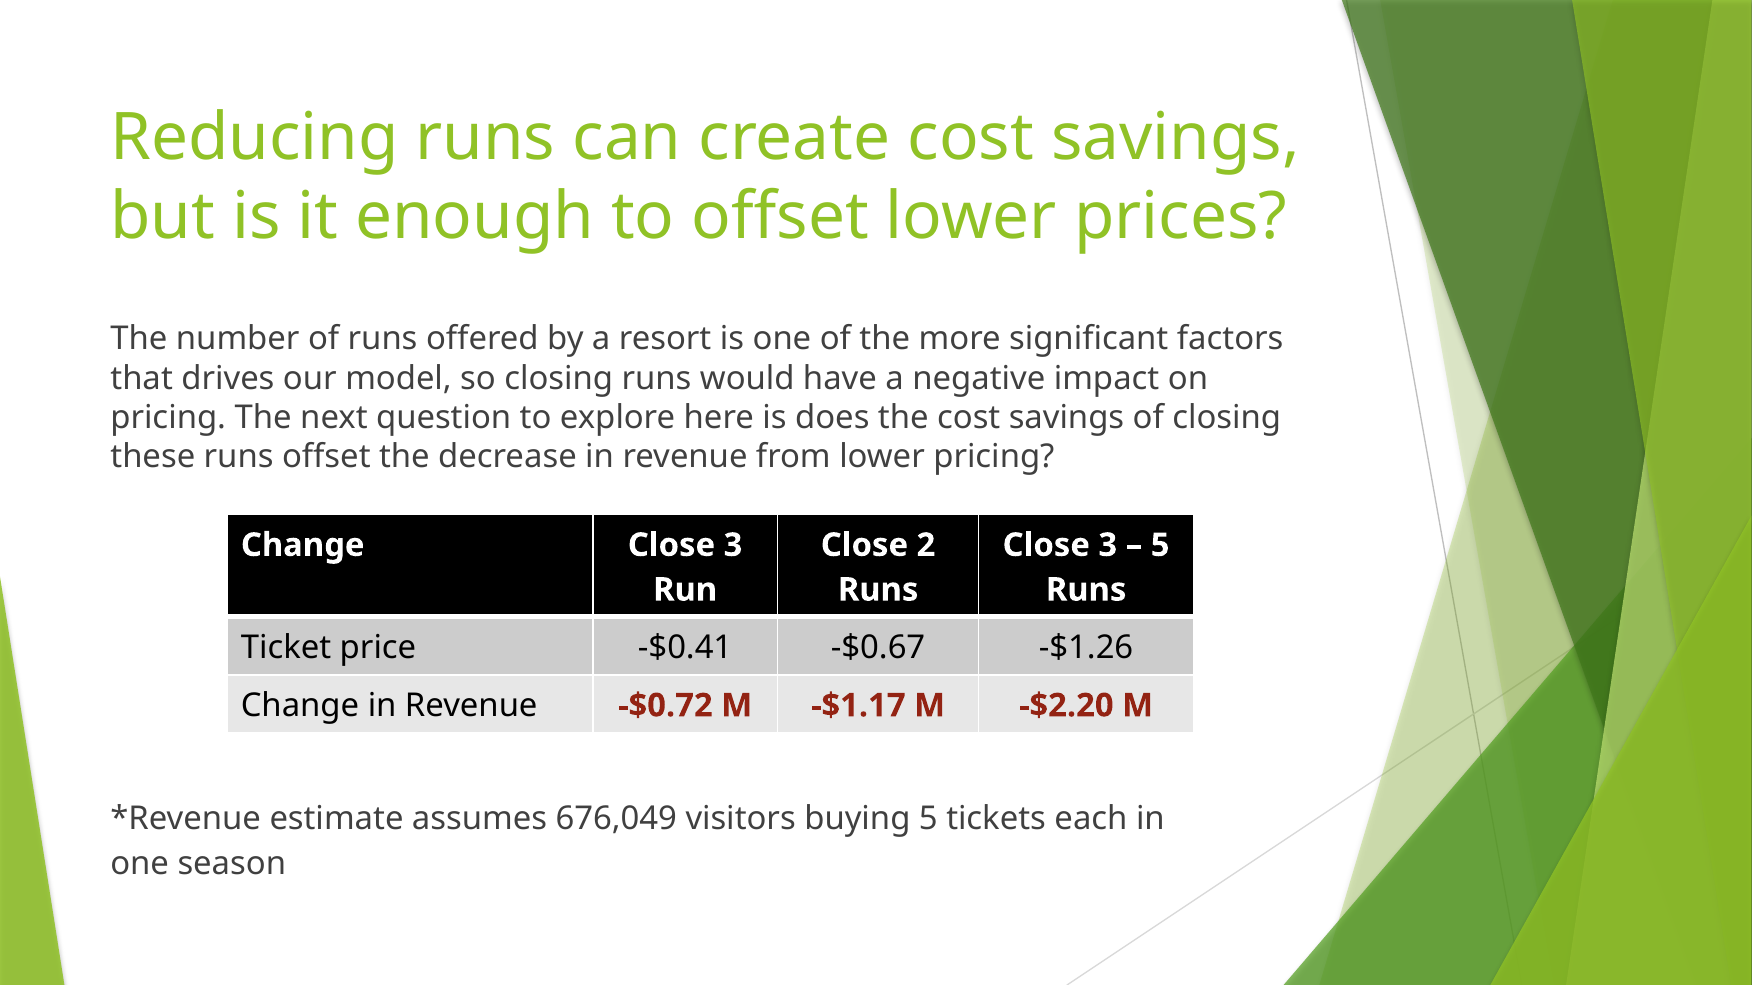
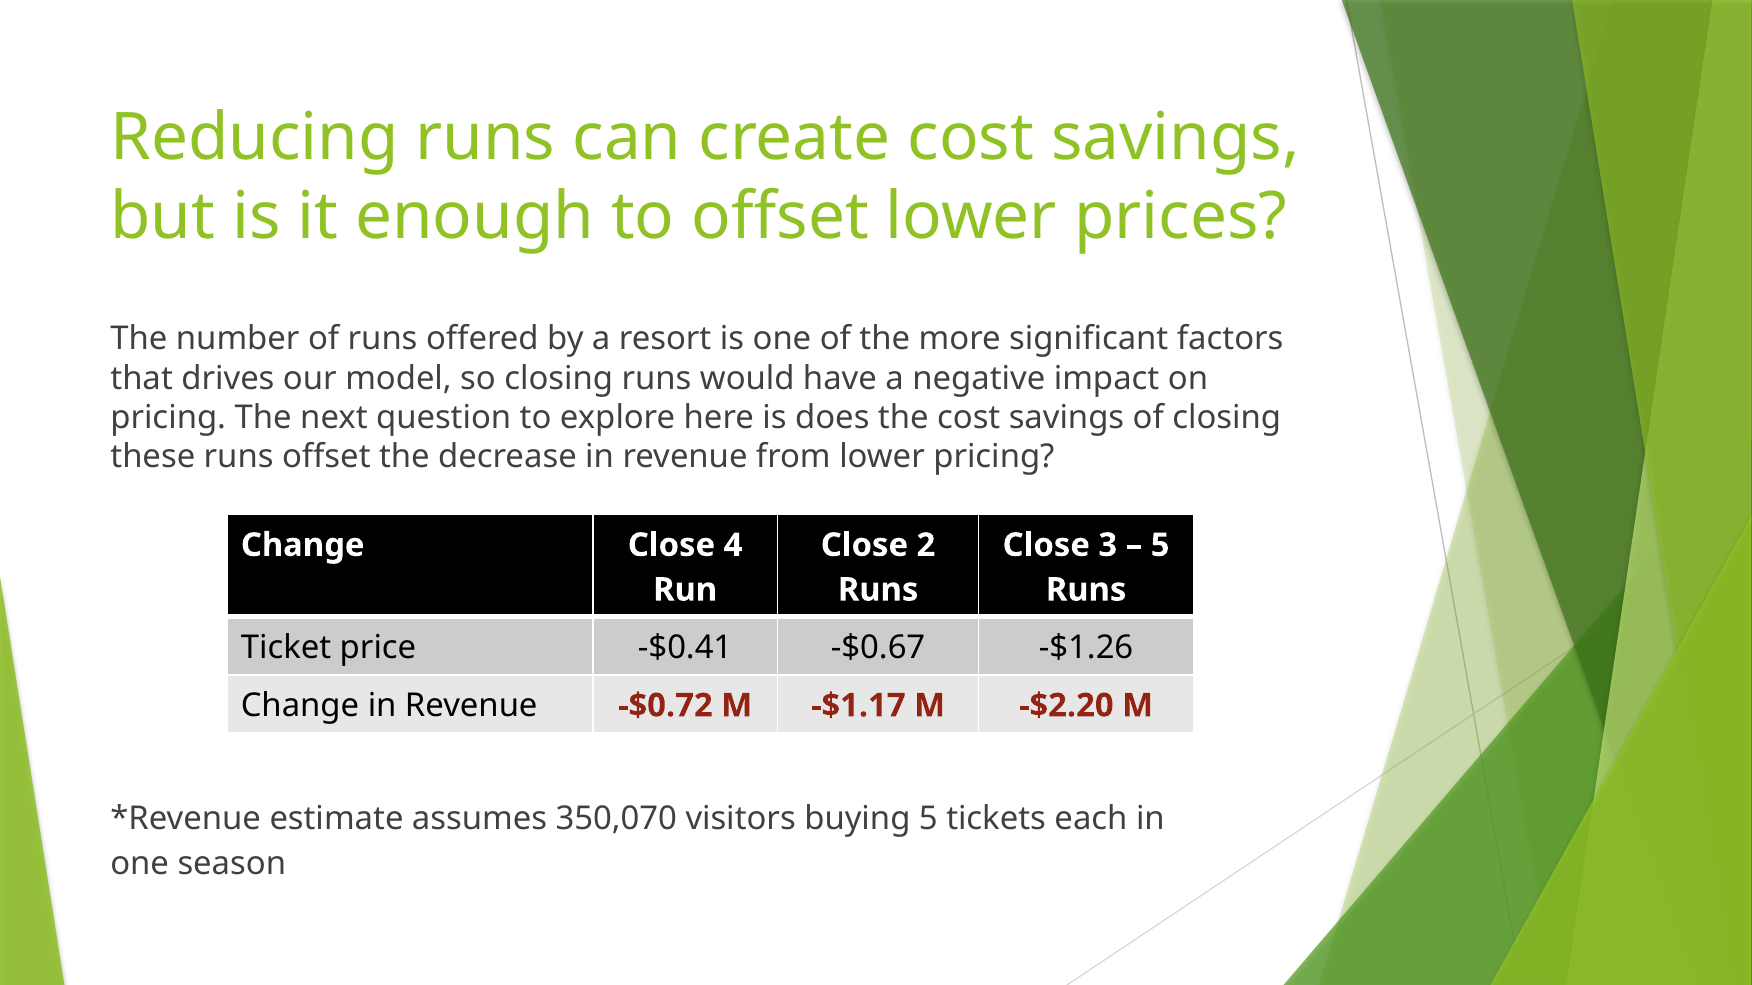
Change Close 3: 3 -> 4 (733, 545)
676,049: 676,049 -> 350,070 (616, 819)
